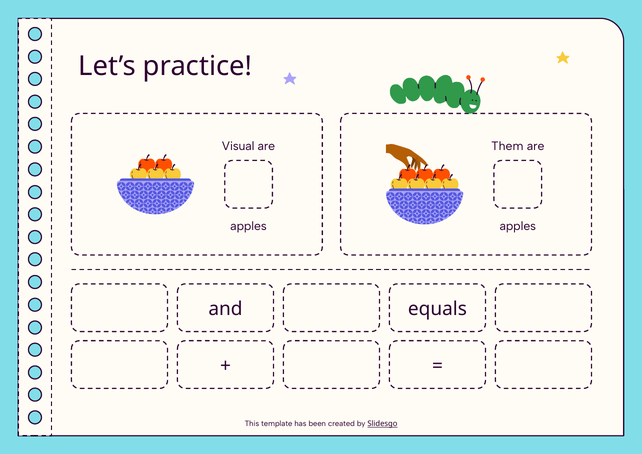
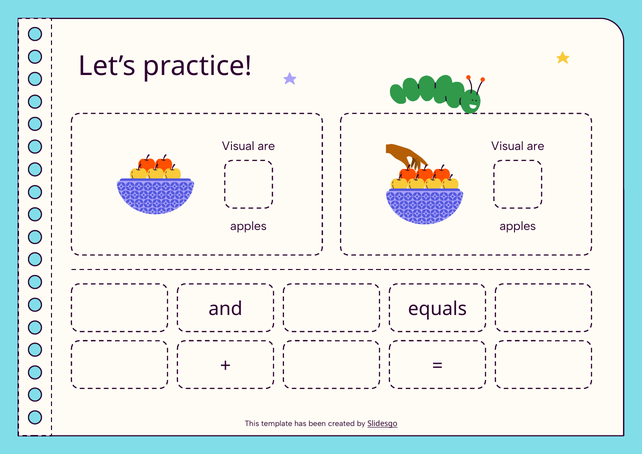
Them: Them -> Visual (507, 146)
